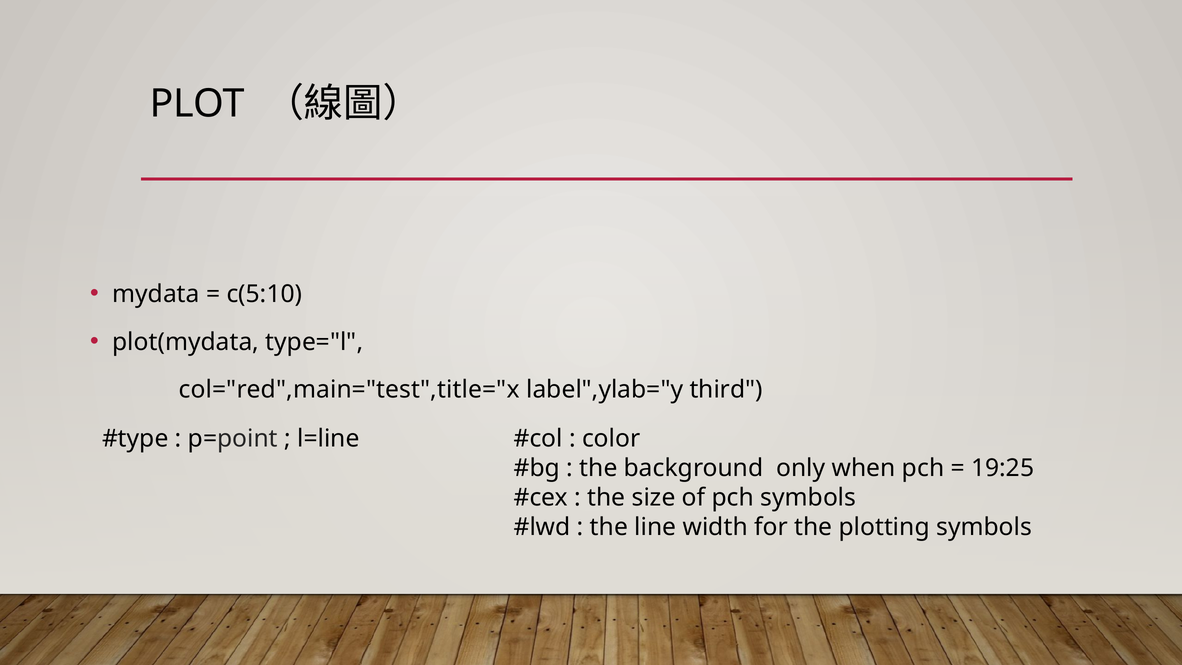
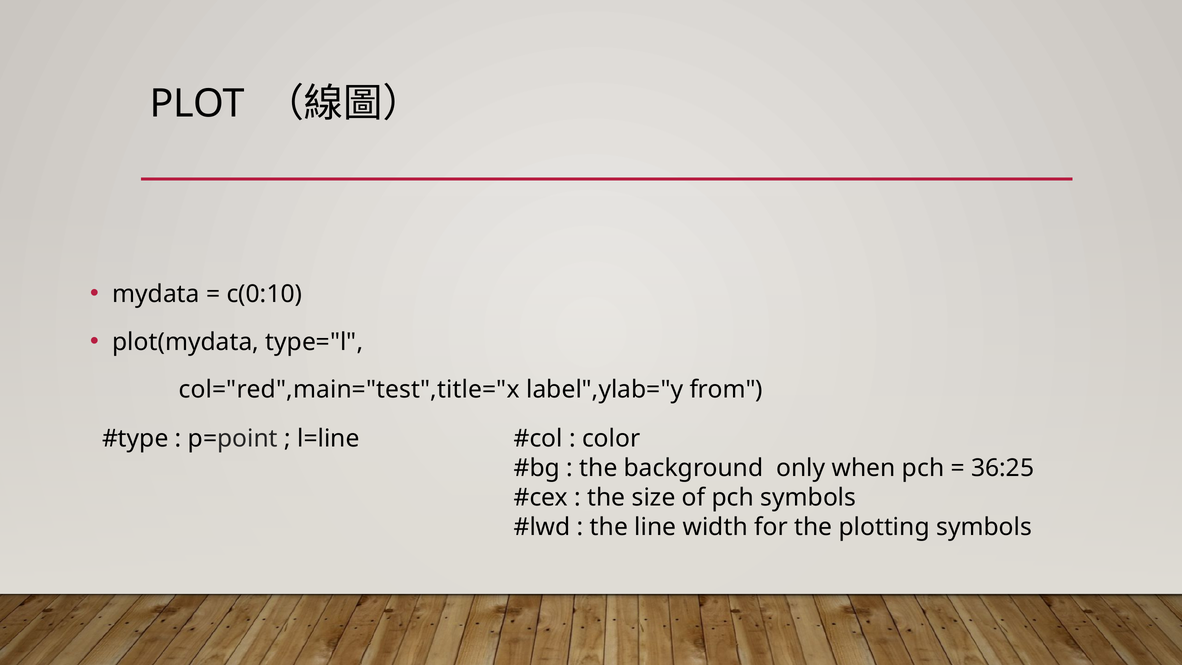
c(5:10: c(5:10 -> c(0:10 (264, 294)
third: third -> from (726, 390)
19:25: 19:25 -> 36:25 (1003, 468)
